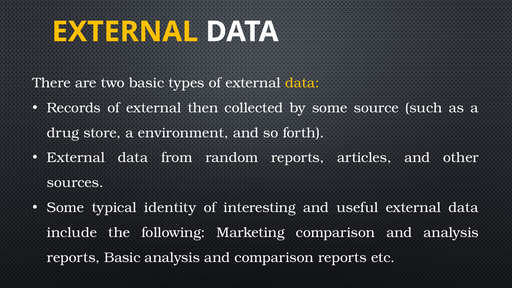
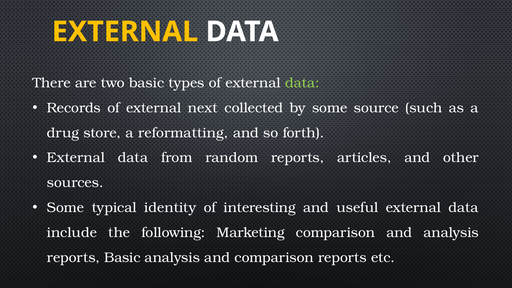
data colour: yellow -> light green (302, 83)
then: then -> next (203, 108)
environment: environment -> reformatting (183, 133)
